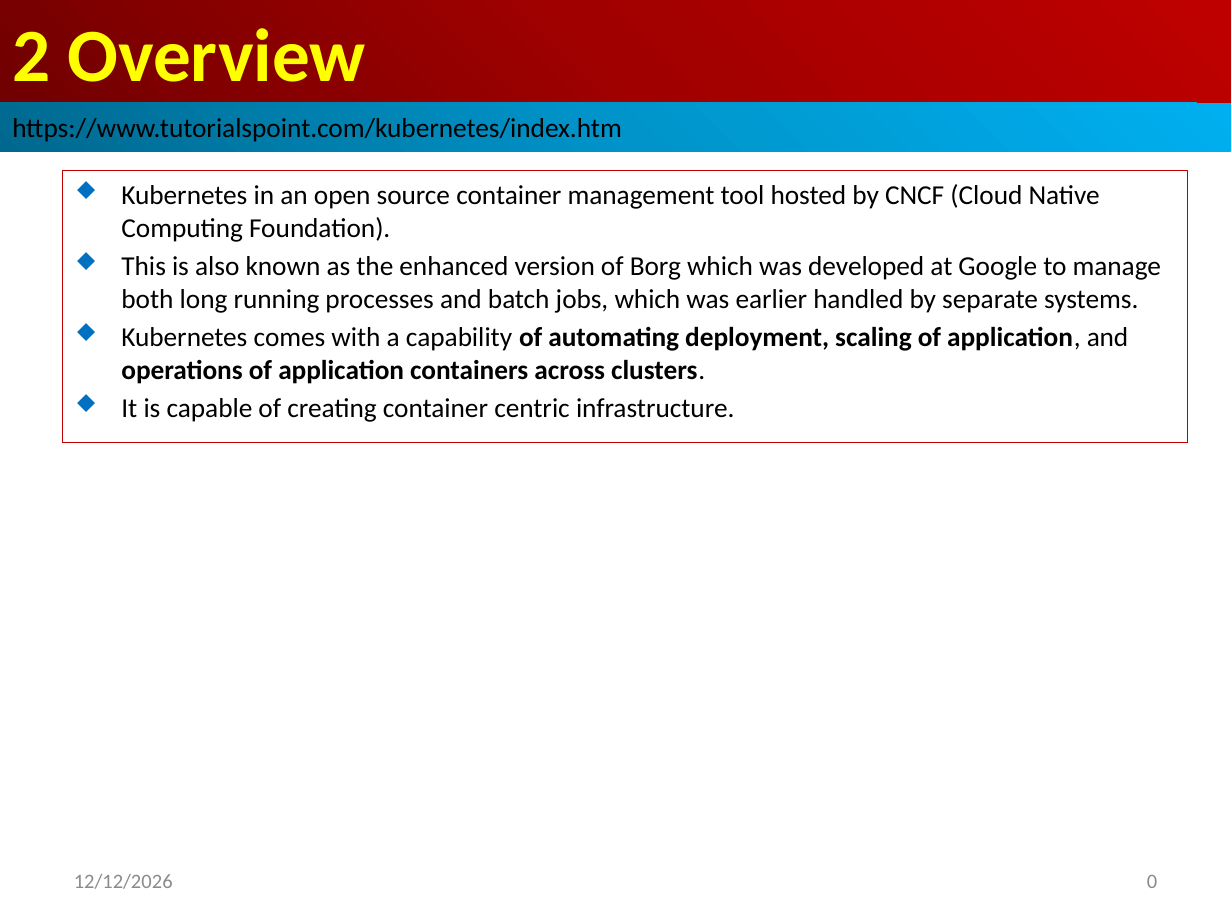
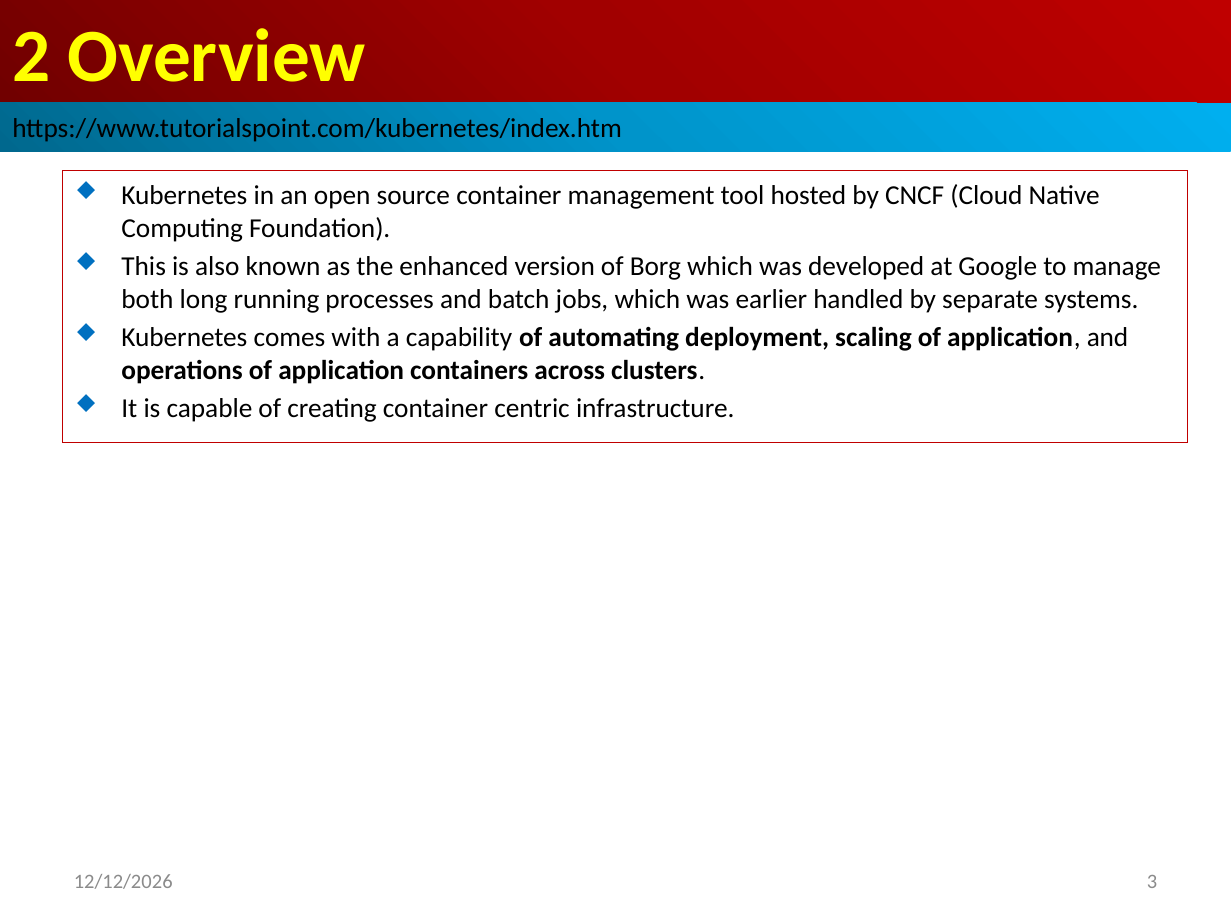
0: 0 -> 3 (1152, 881)
